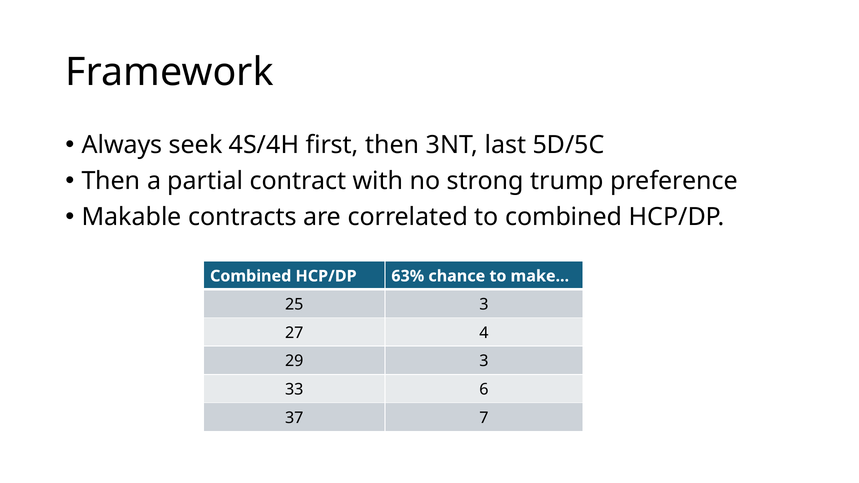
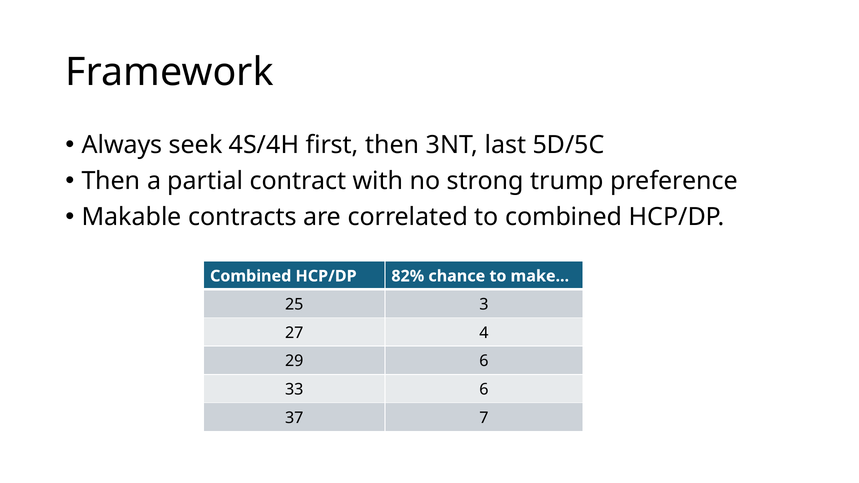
63%: 63% -> 82% (408, 276)
29 3: 3 -> 6 (484, 361)
